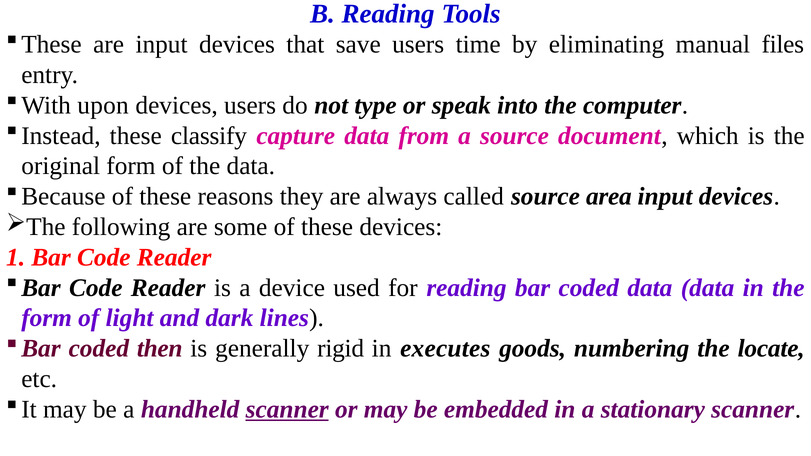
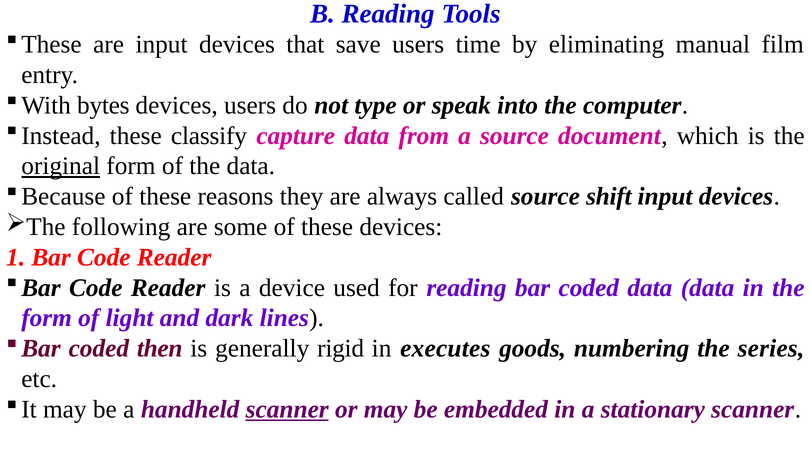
files: files -> film (783, 45)
upon: upon -> bytes (103, 105)
original underline: none -> present (61, 166)
area: area -> shift (609, 197)
locate: locate -> series (771, 349)
